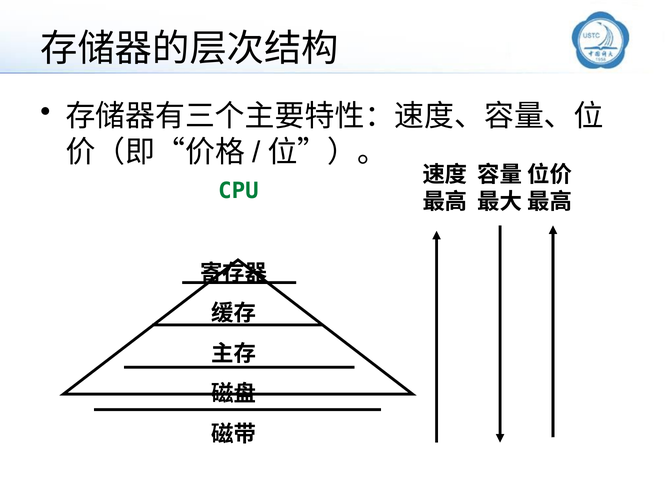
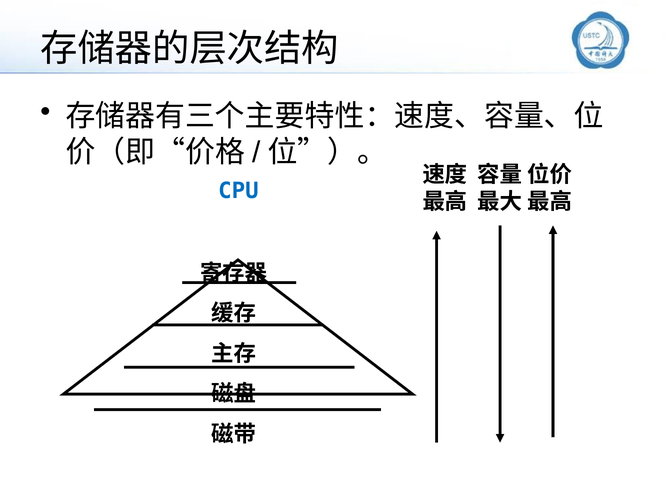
CPU colour: green -> blue (238, 191)
